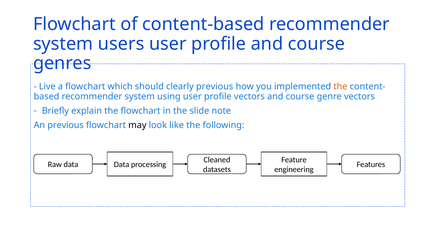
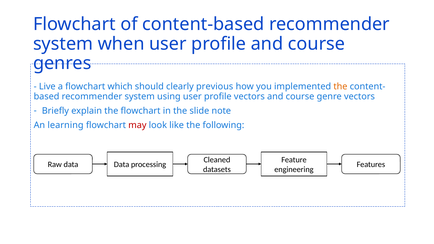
users: users -> when (121, 44)
An previous: previous -> learning (66, 125)
may colour: black -> red (137, 125)
